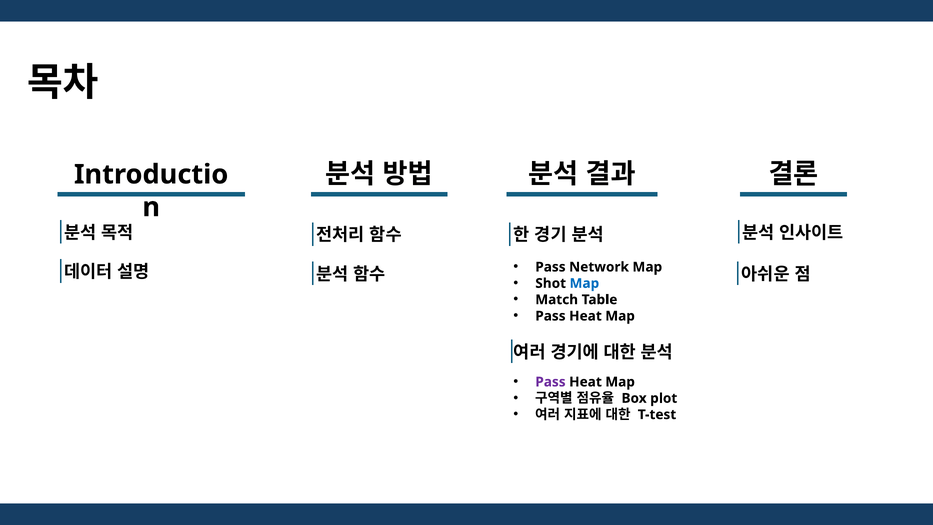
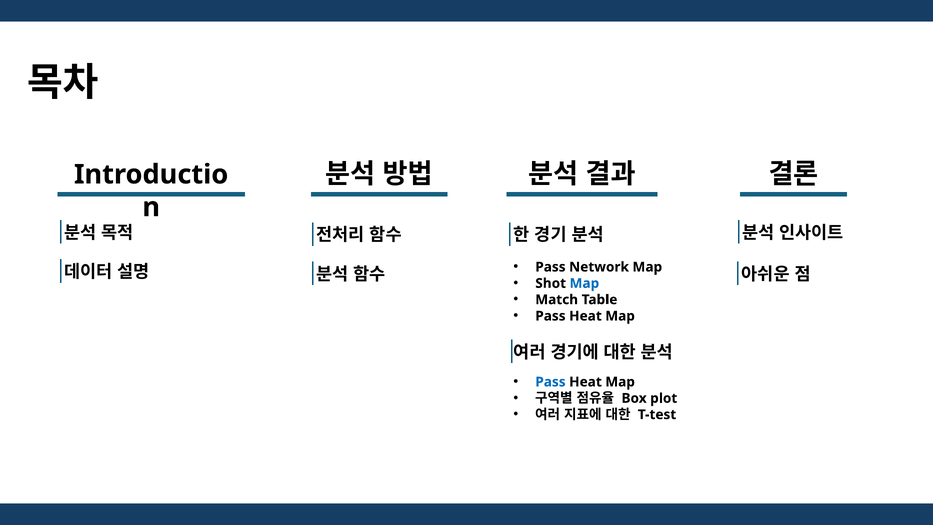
Pass colour: purple -> blue (550, 382)
